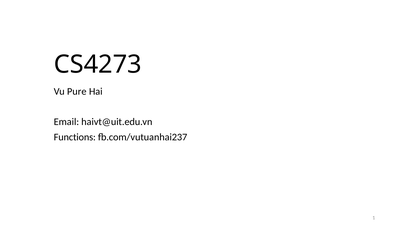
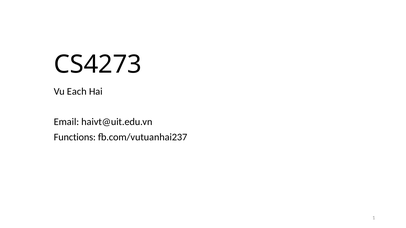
Pure: Pure -> Each (77, 92)
